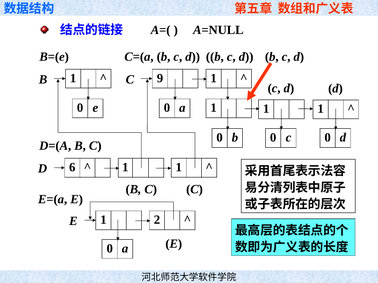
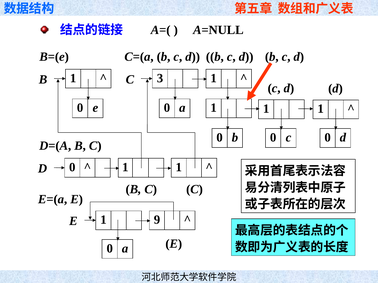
9: 9 -> 3 (160, 78)
6: 6 -> 0 (72, 168)
2: 2 -> 9 (157, 220)
